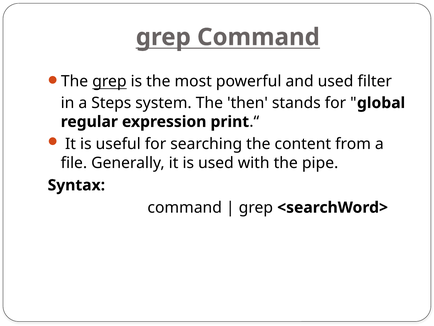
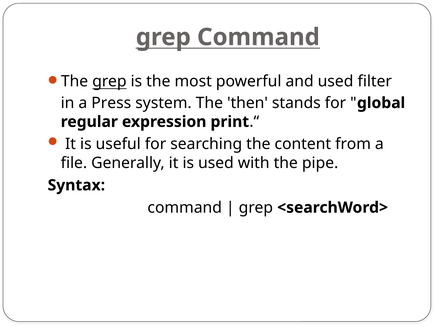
Steps: Steps -> Press (111, 103)
